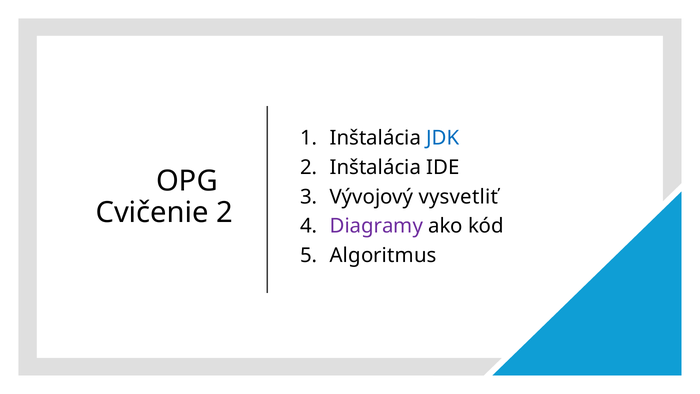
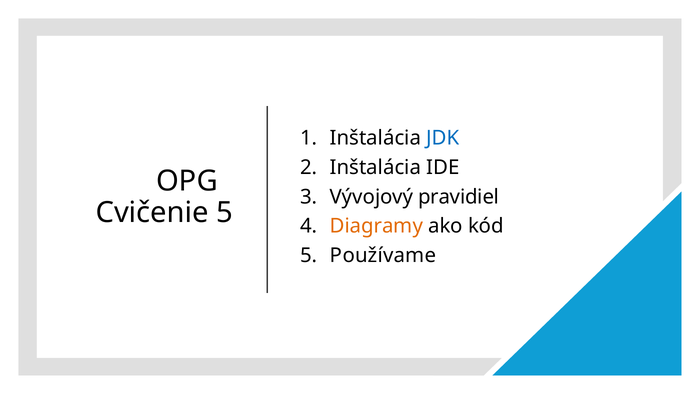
vysvetliť: vysvetliť -> pravidiel (459, 197)
Cvičenie 2: 2 -> 5 (225, 212)
Diagramy colour: purple -> orange (376, 226)
Algoritmus: Algoritmus -> Používame (383, 255)
